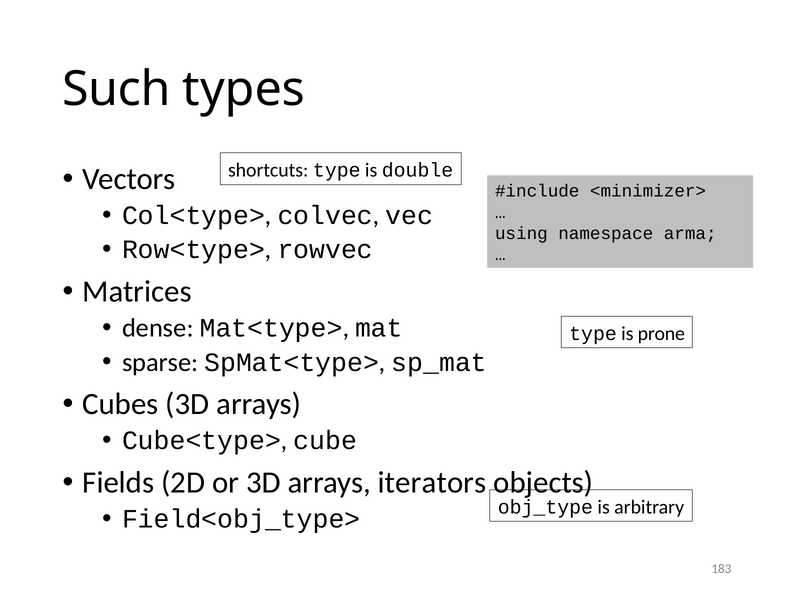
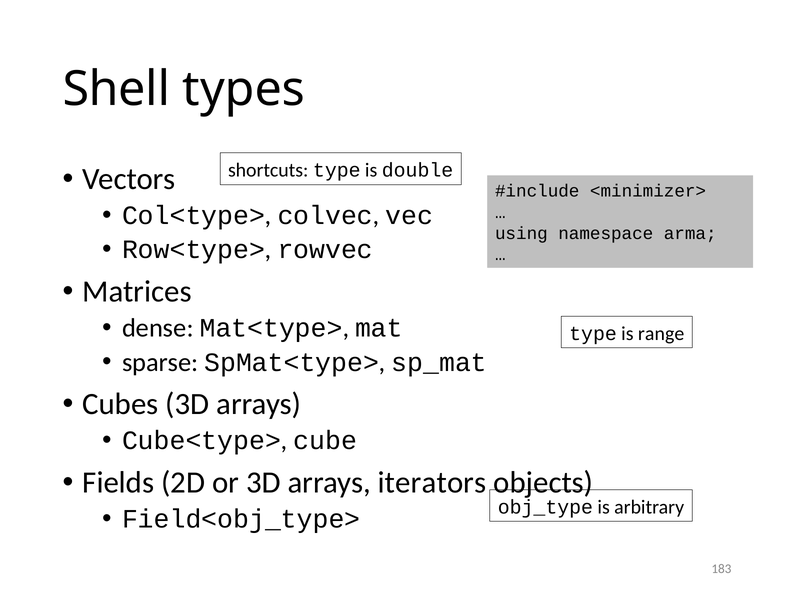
Such: Such -> Shell (116, 89)
prone: prone -> range (661, 333)
